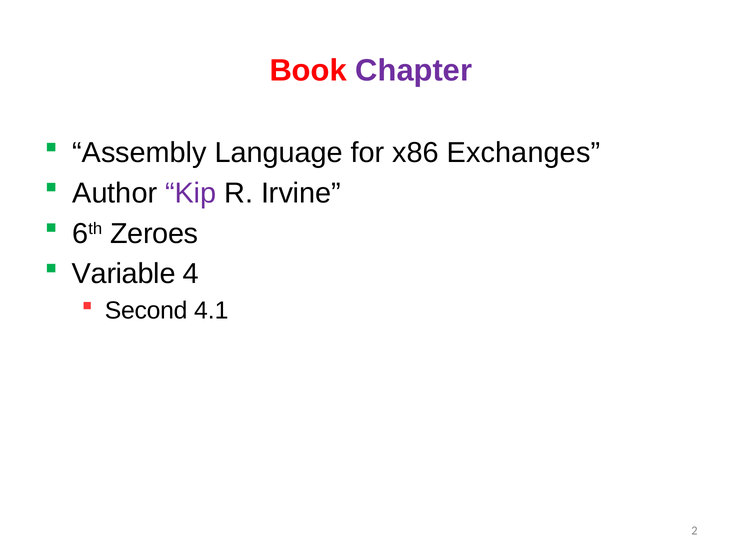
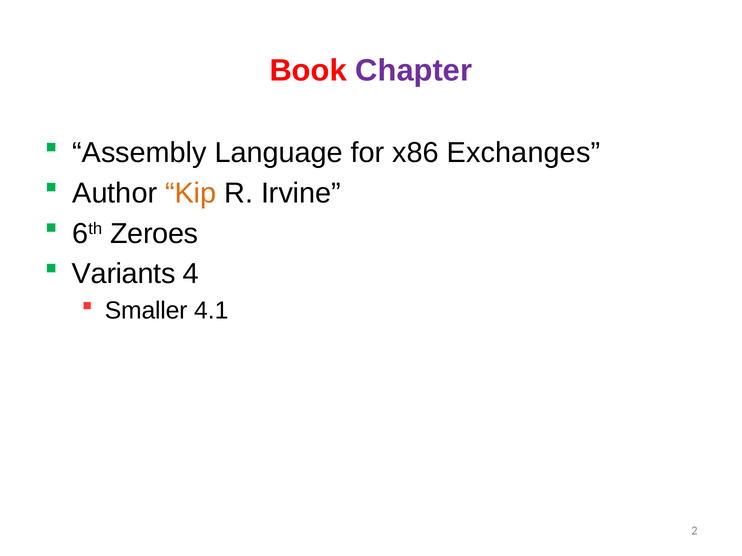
Kip colour: purple -> orange (191, 193)
Variable: Variable -> Variants (124, 274)
Second: Second -> Smaller (146, 311)
